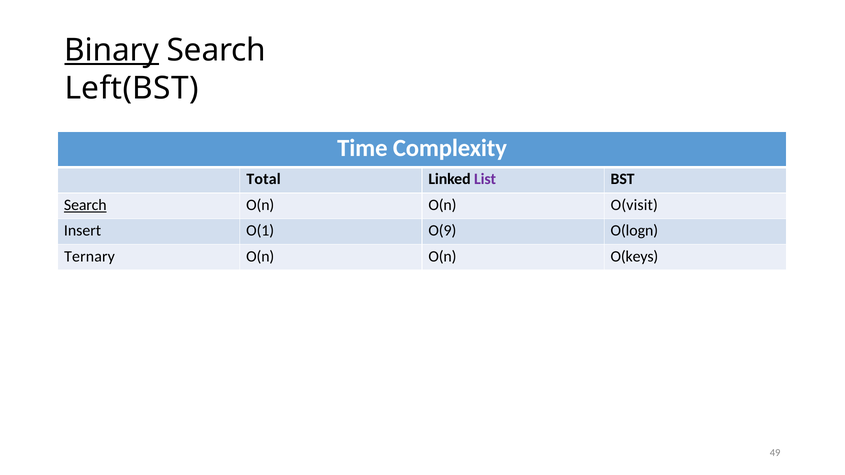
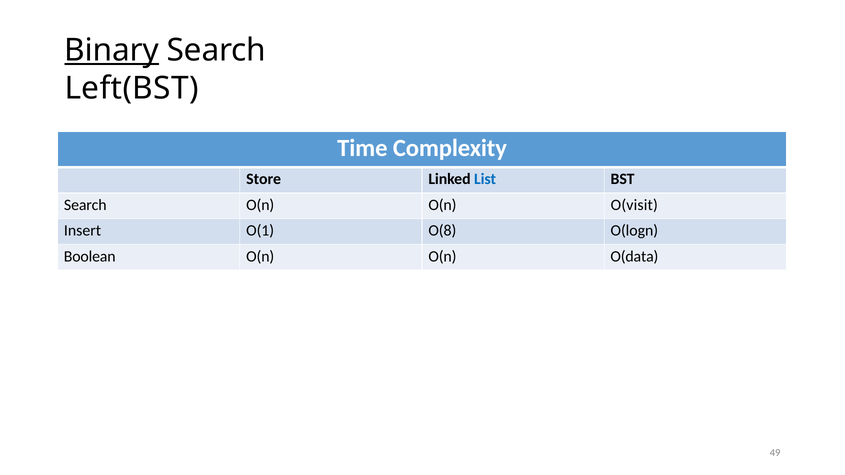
Total: Total -> Store (264, 179)
List colour: purple -> blue (485, 179)
Search underline: present -> none (85, 205)
O(9: O(9 -> O(8 (442, 231)
Ternary: Ternary -> Boolean (90, 257)
O(keys: O(keys -> O(data (634, 257)
